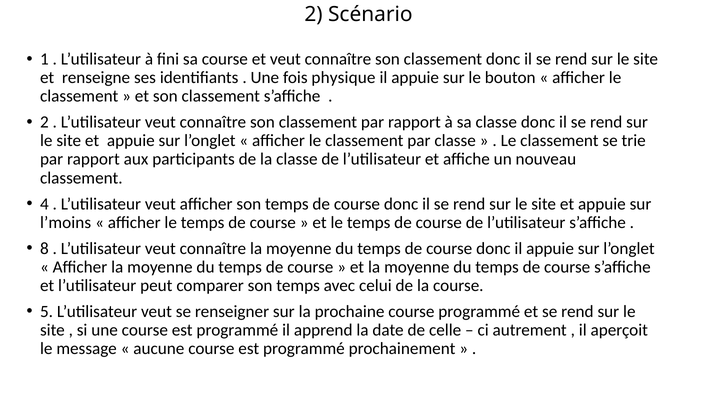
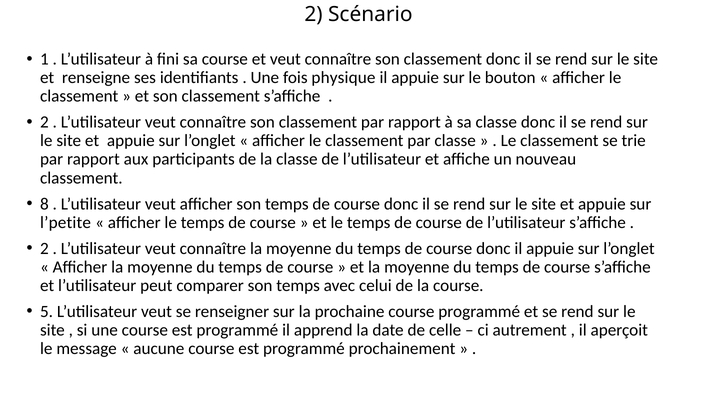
4: 4 -> 8 (44, 204)
l’moins: l’moins -> l’petite (66, 223)
8: 8 -> 2 (44, 249)
